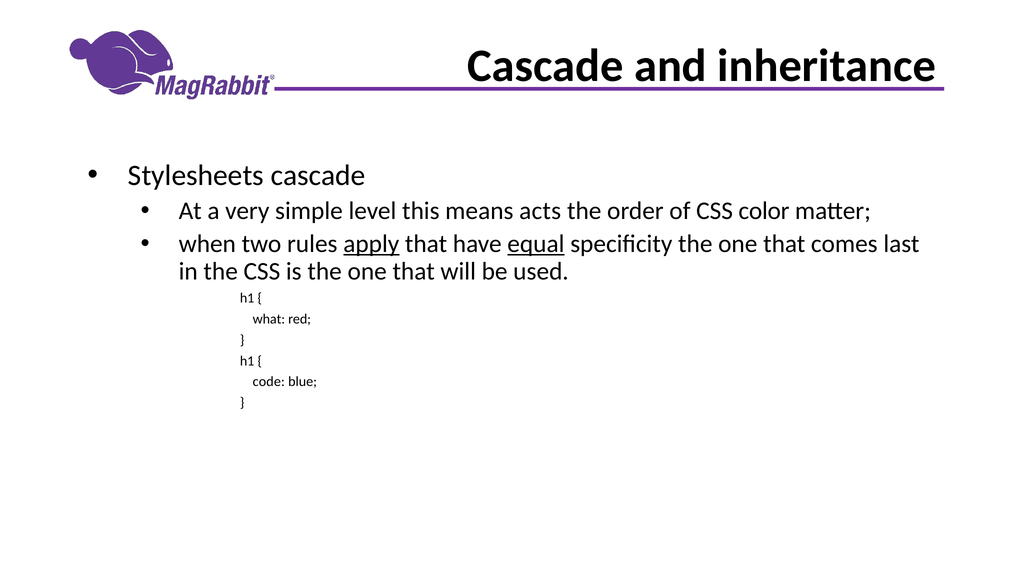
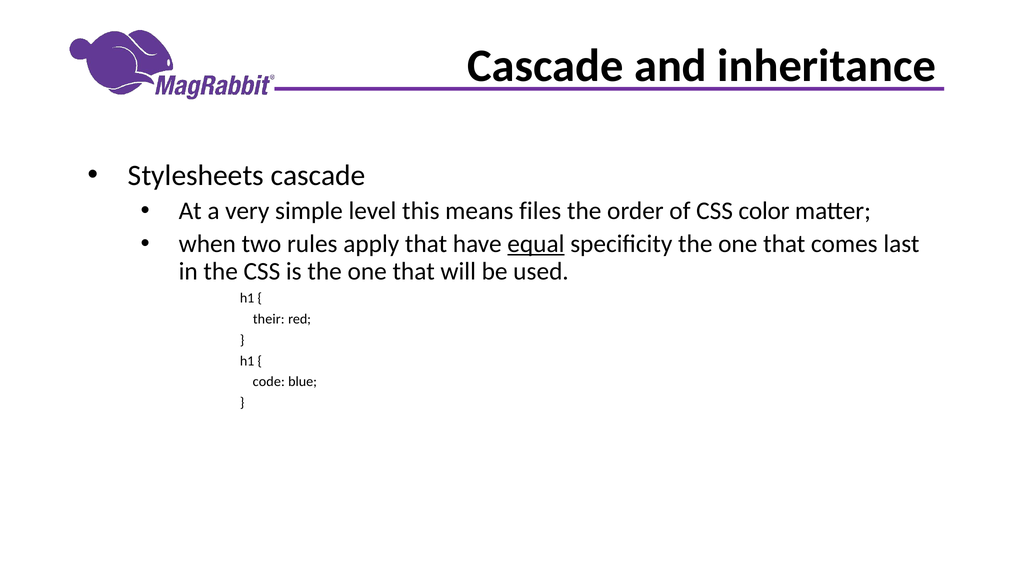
acts: acts -> files (540, 211)
apply underline: present -> none (371, 244)
what: what -> their (269, 319)
